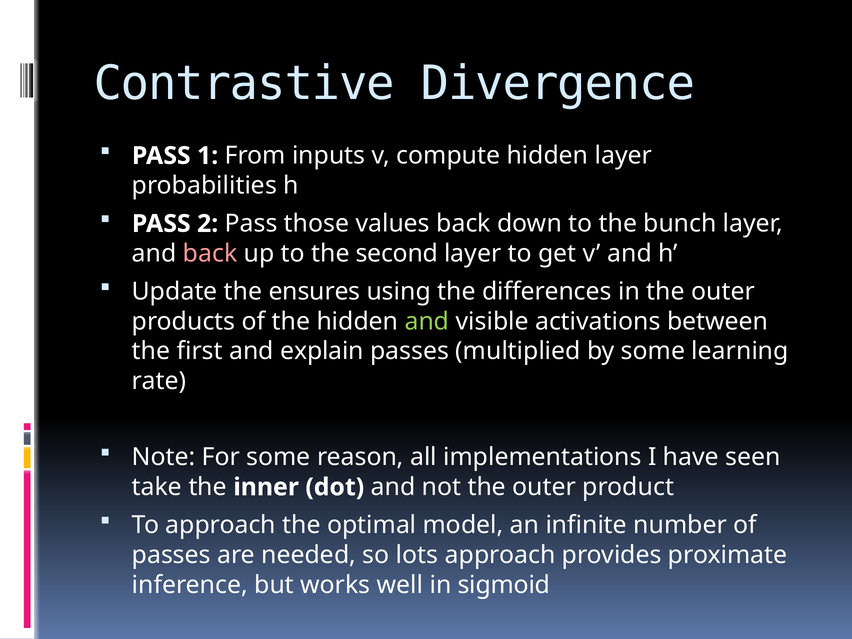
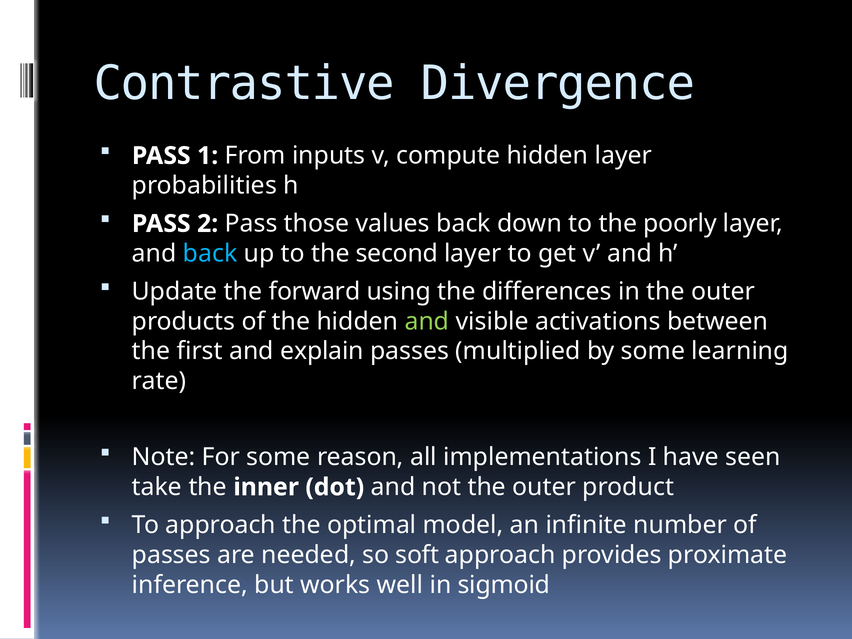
bunch: bunch -> poorly (680, 224)
back colour: pink -> light blue (210, 254)
ensures: ensures -> forward (314, 292)
lots: lots -> soft (417, 555)
